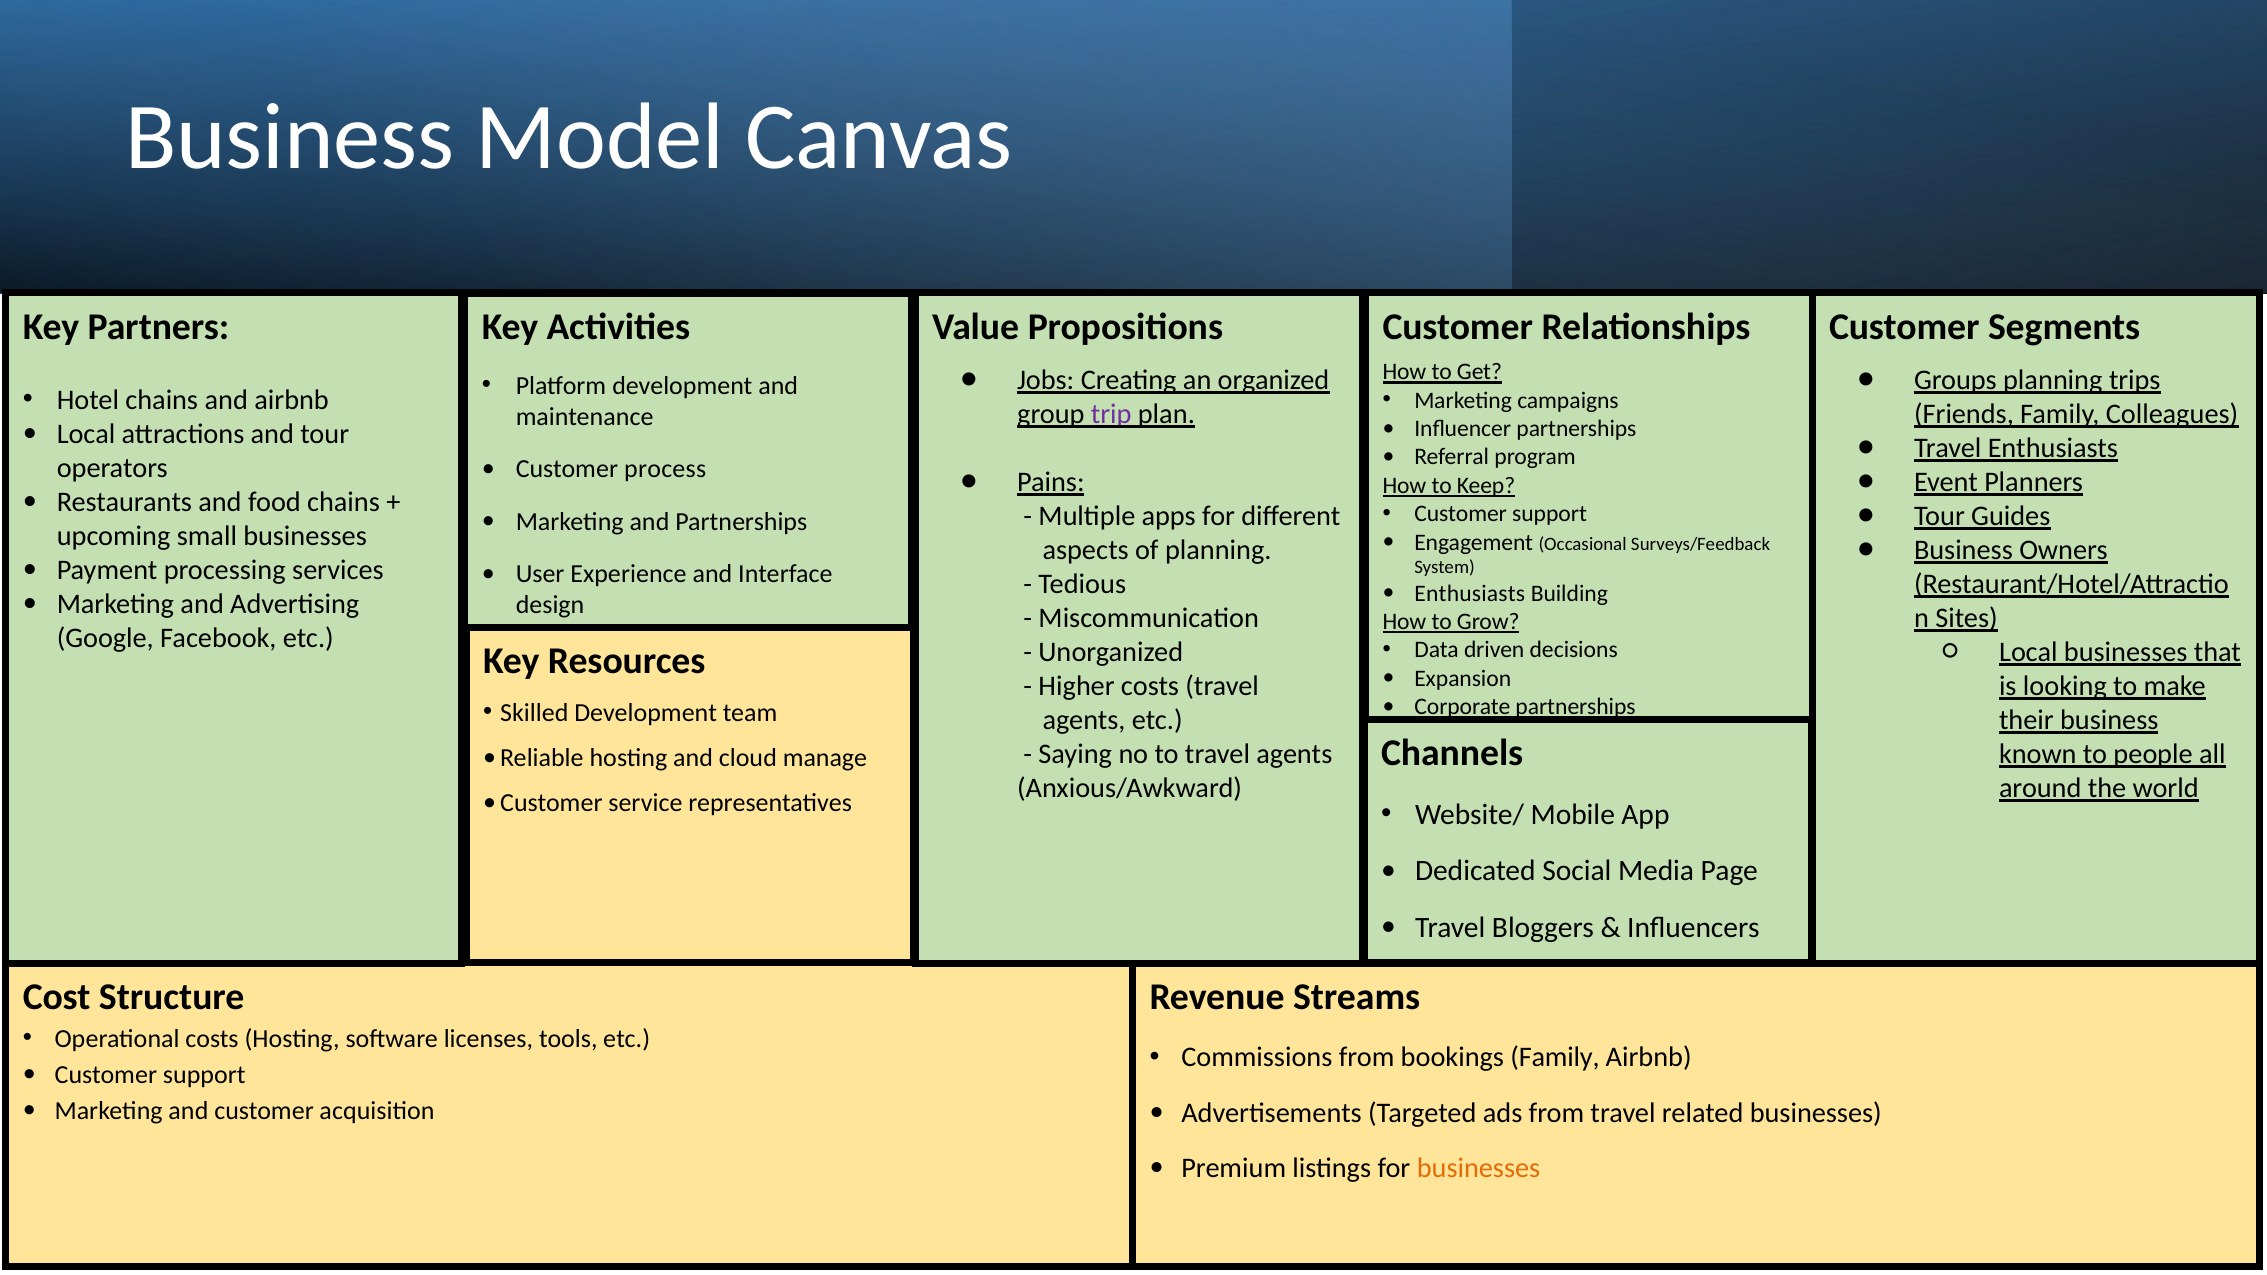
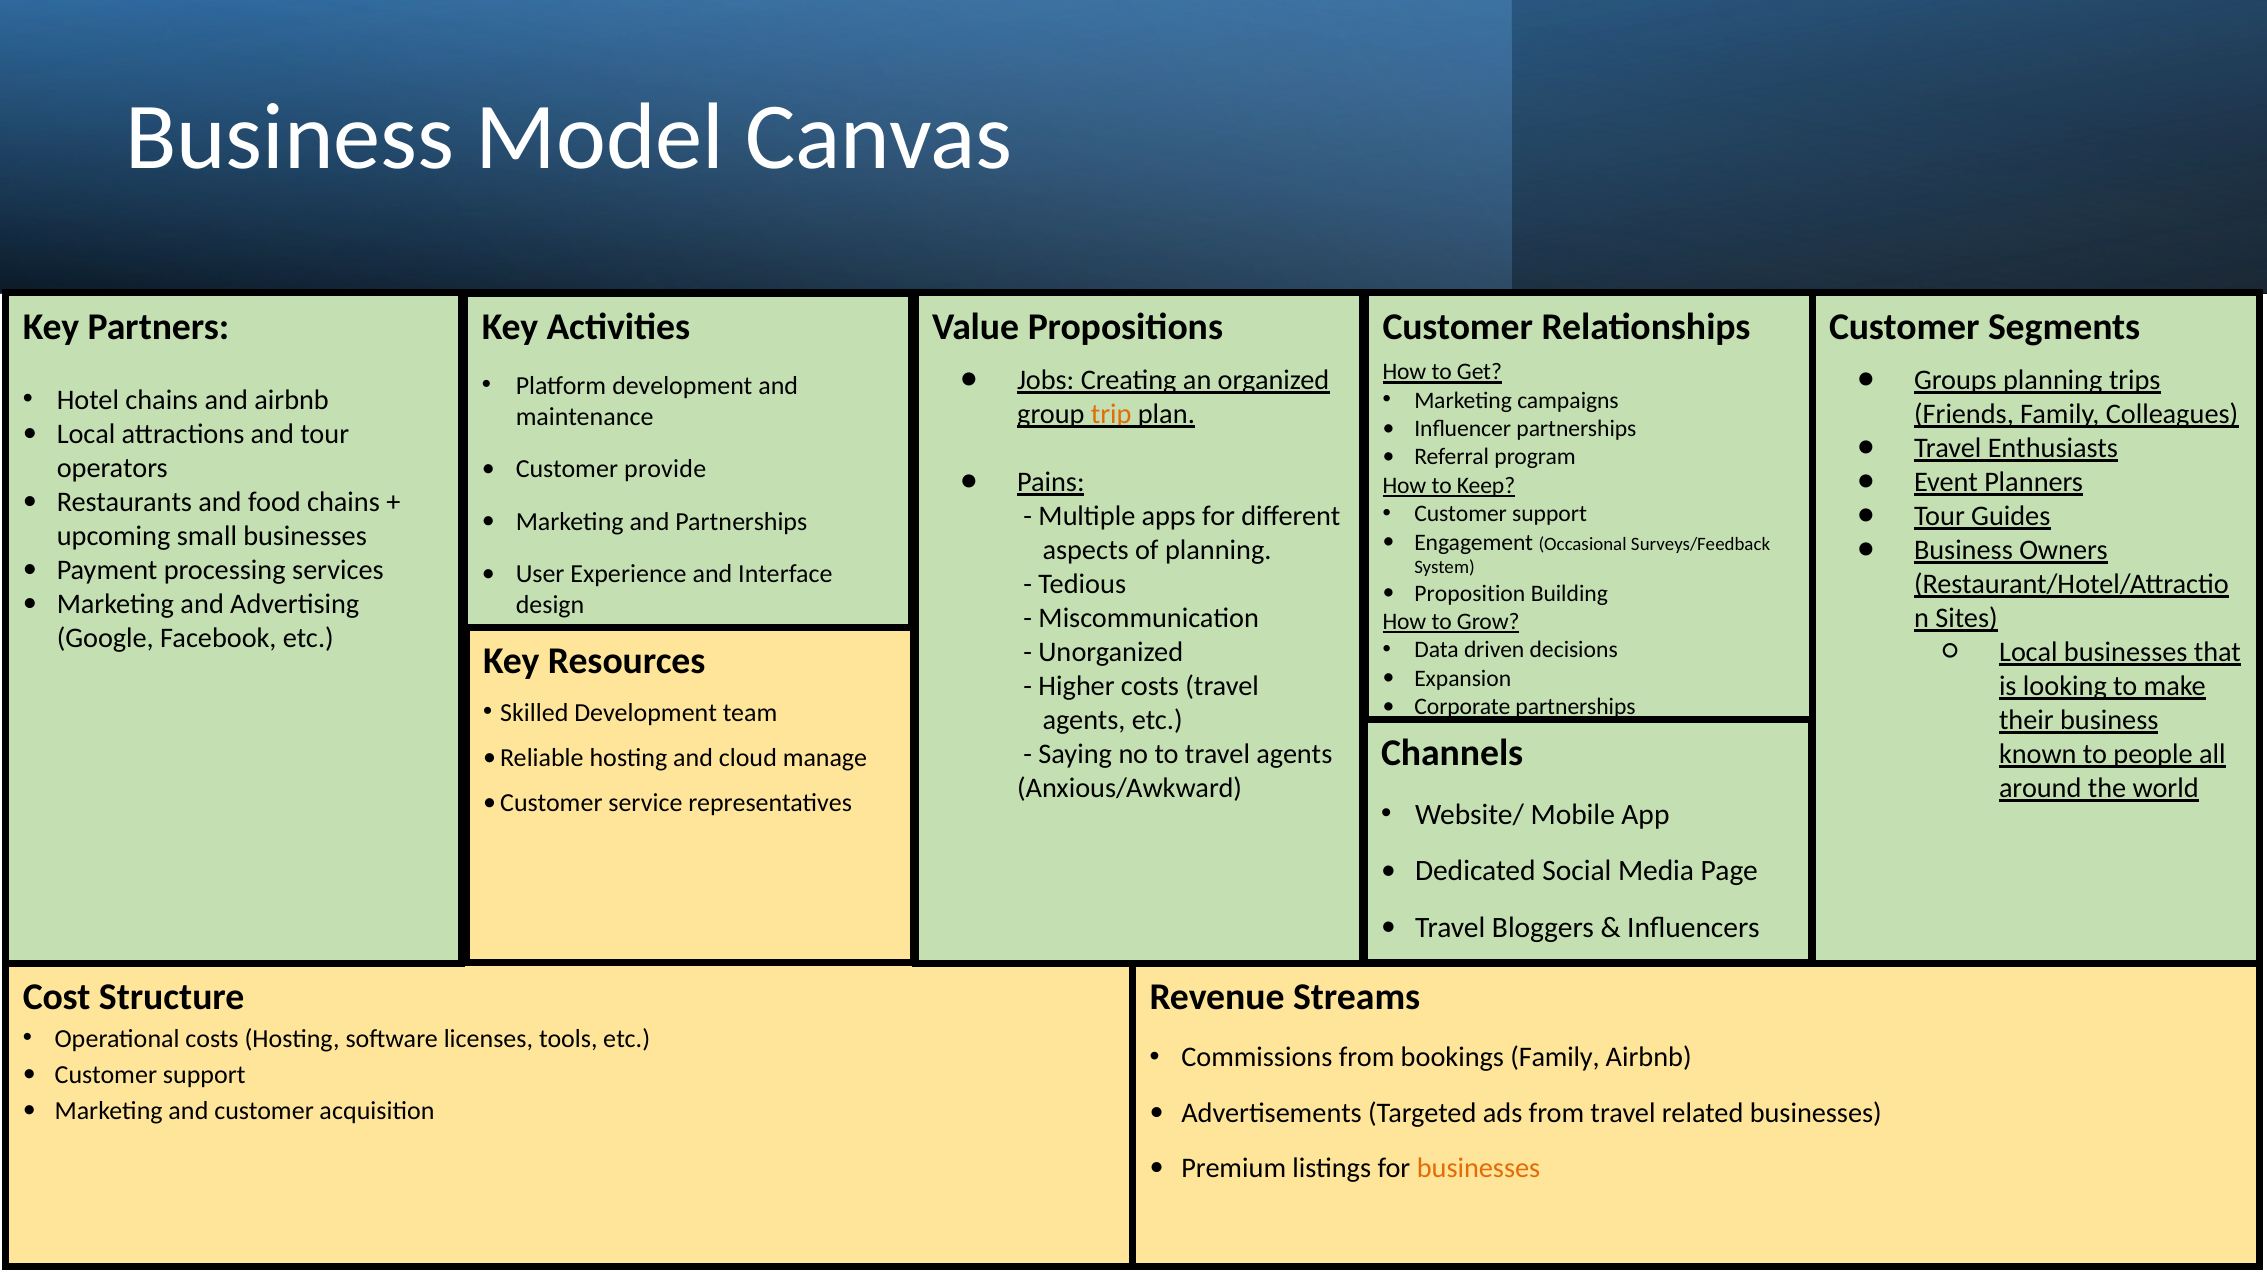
trip colour: purple -> orange (1111, 414)
process: process -> provide (665, 469)
Enthusiasts: Enthusiasts -> Proposition (1470, 593)
